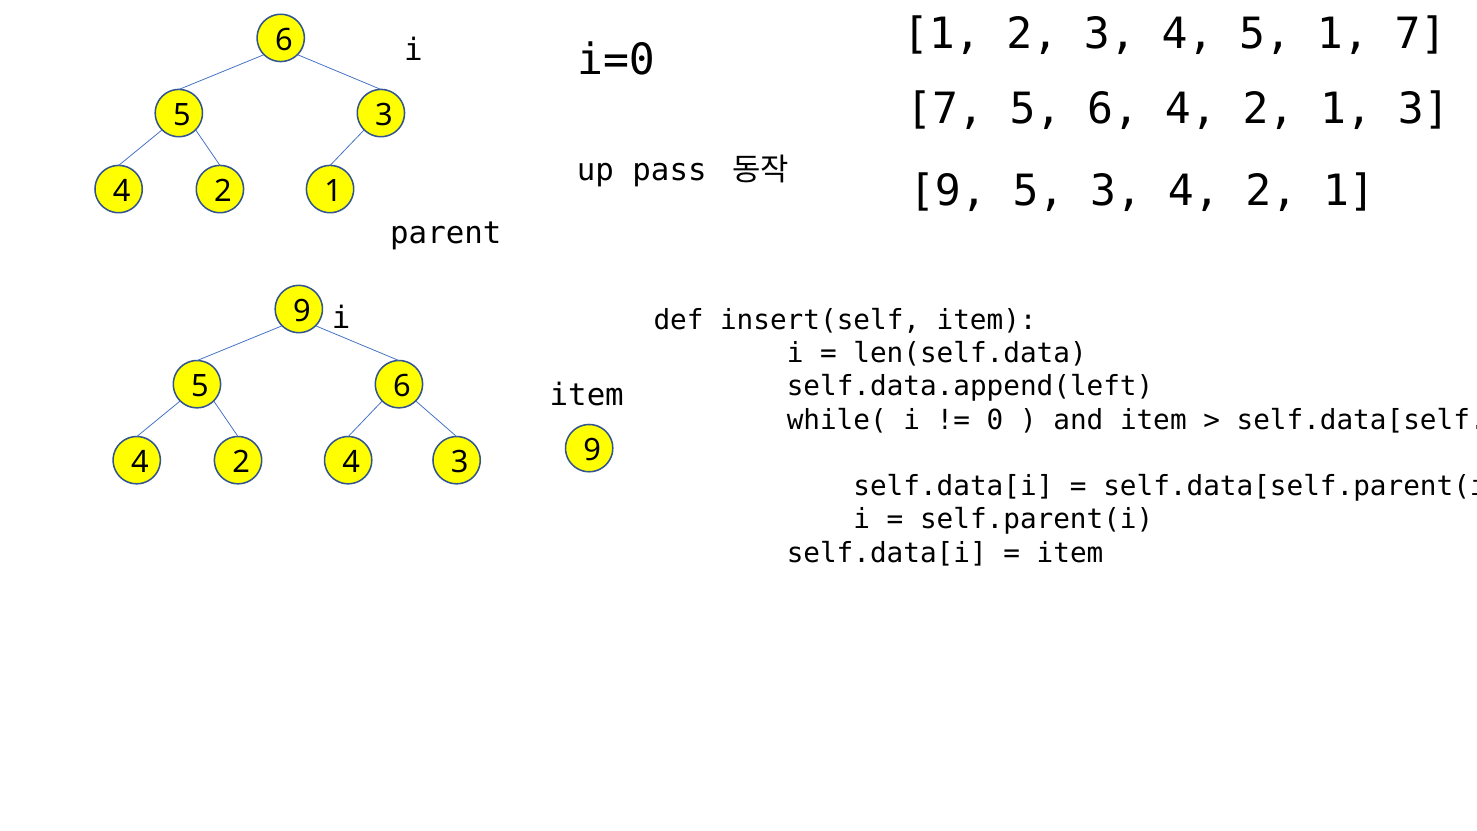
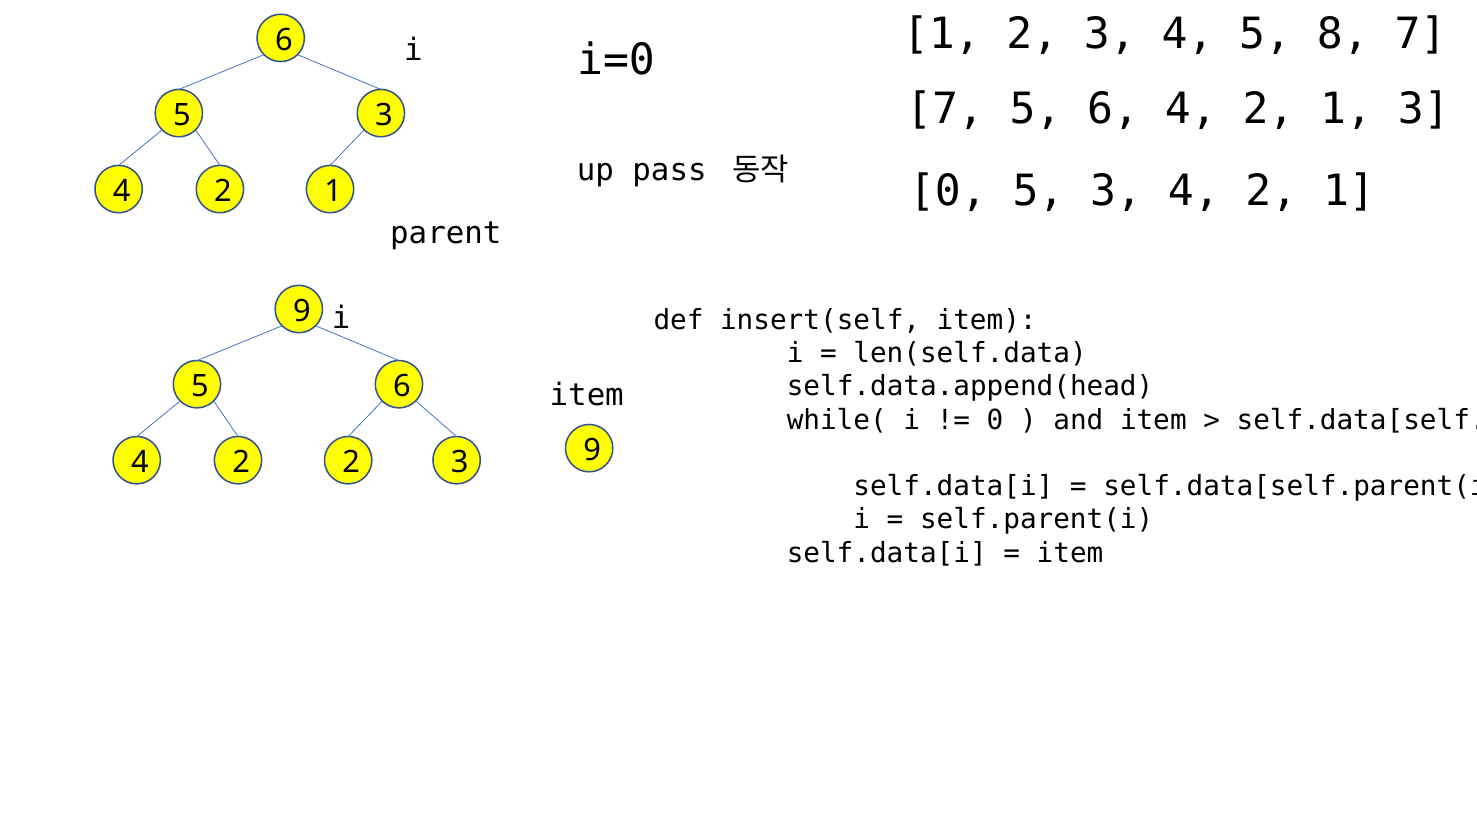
5 1: 1 -> 8 (1343, 34)
9: 9 -> 0 (948, 192)
self.data.append(left: self.data.append(left -> self.data.append(head (970, 387)
2 4: 4 -> 2 (351, 462)
